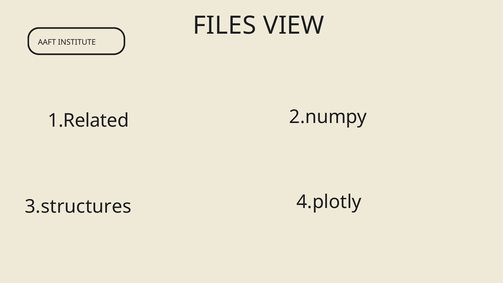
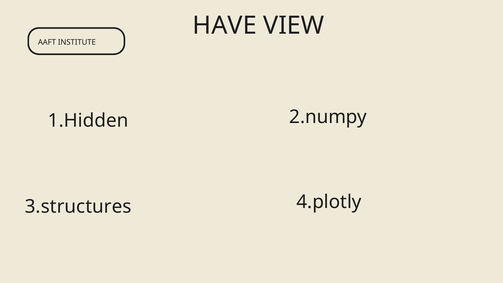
FILES: FILES -> HAVE (225, 25)
1.Related: 1.Related -> 1.Hidden (88, 121)
